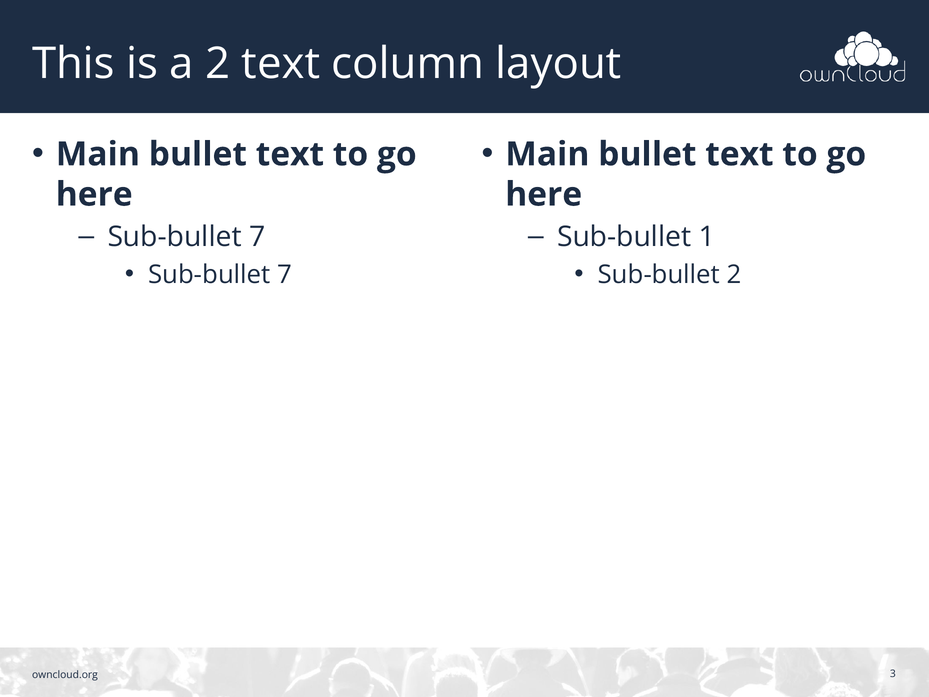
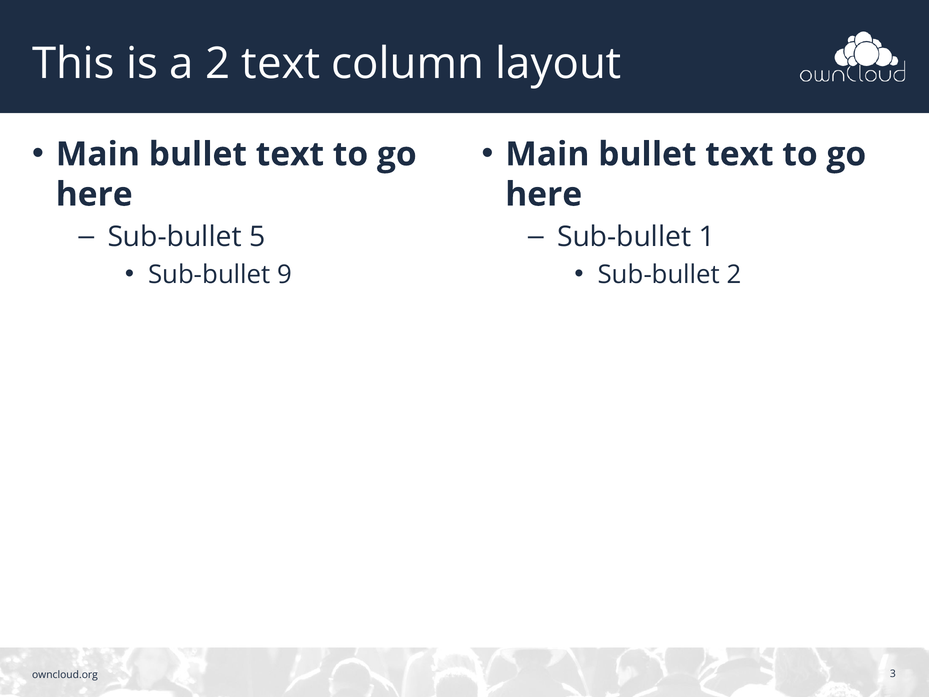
7: 7 -> 5 (257, 237)
7: 7 -> 9 (285, 274)
